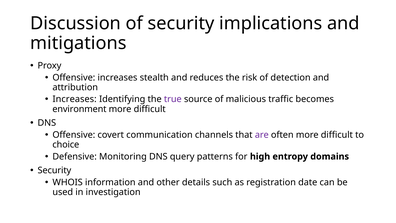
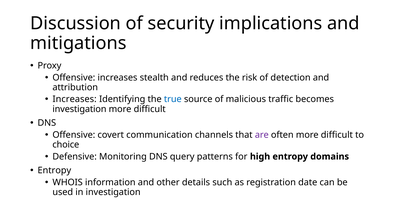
true colour: purple -> blue (173, 99)
environment: environment -> investigation (79, 109)
Security: Security -> Entropy (54, 170)
